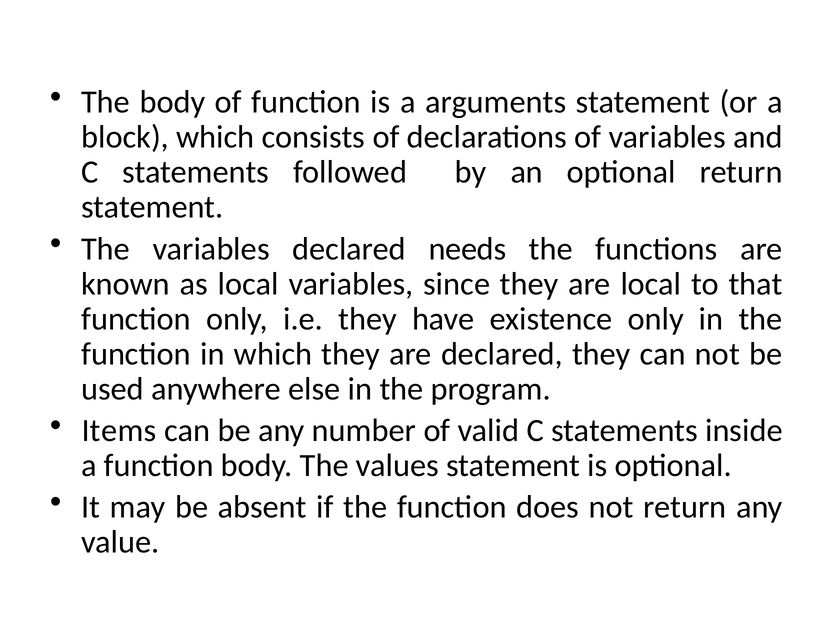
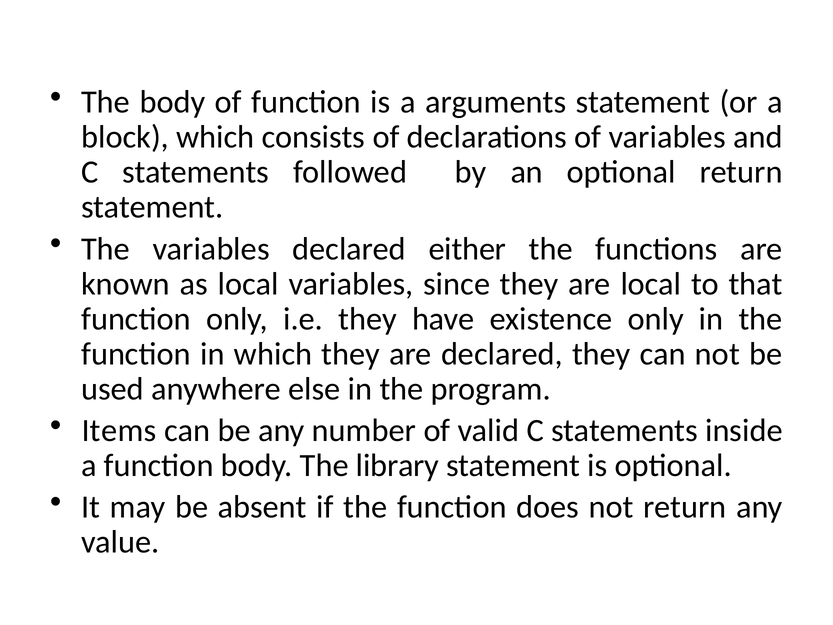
needs: needs -> either (467, 249)
values: values -> library (397, 465)
